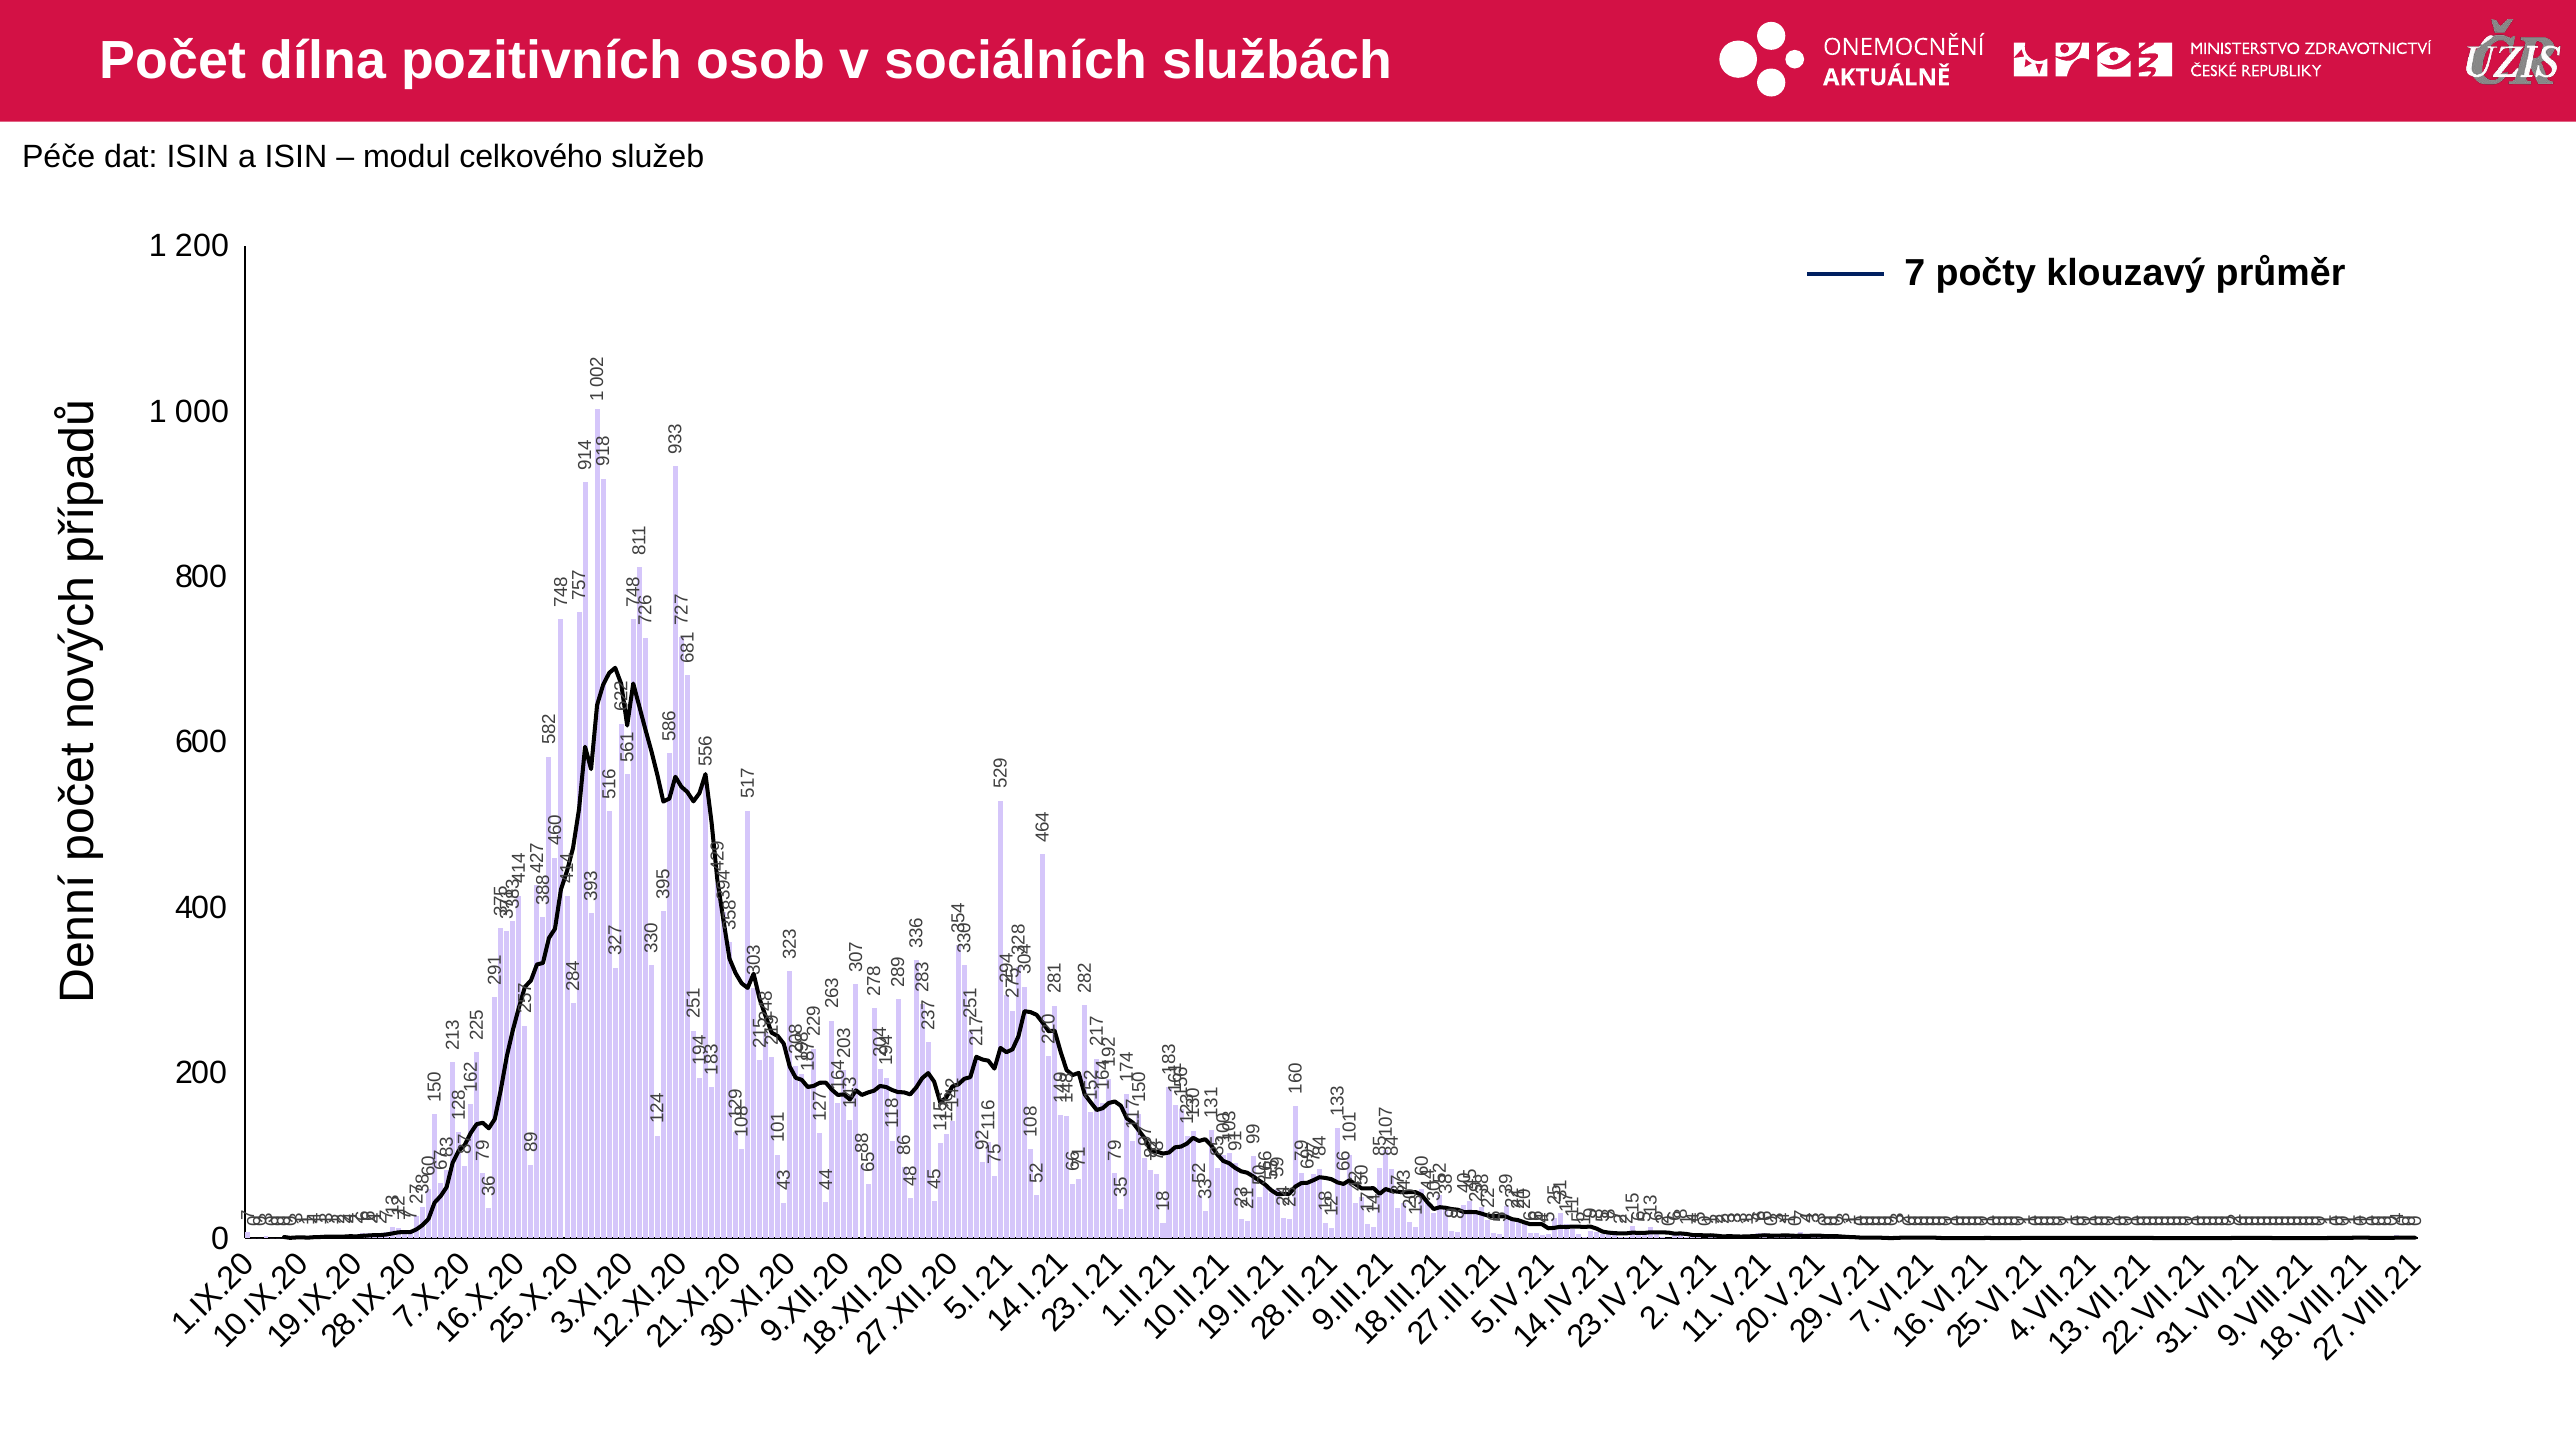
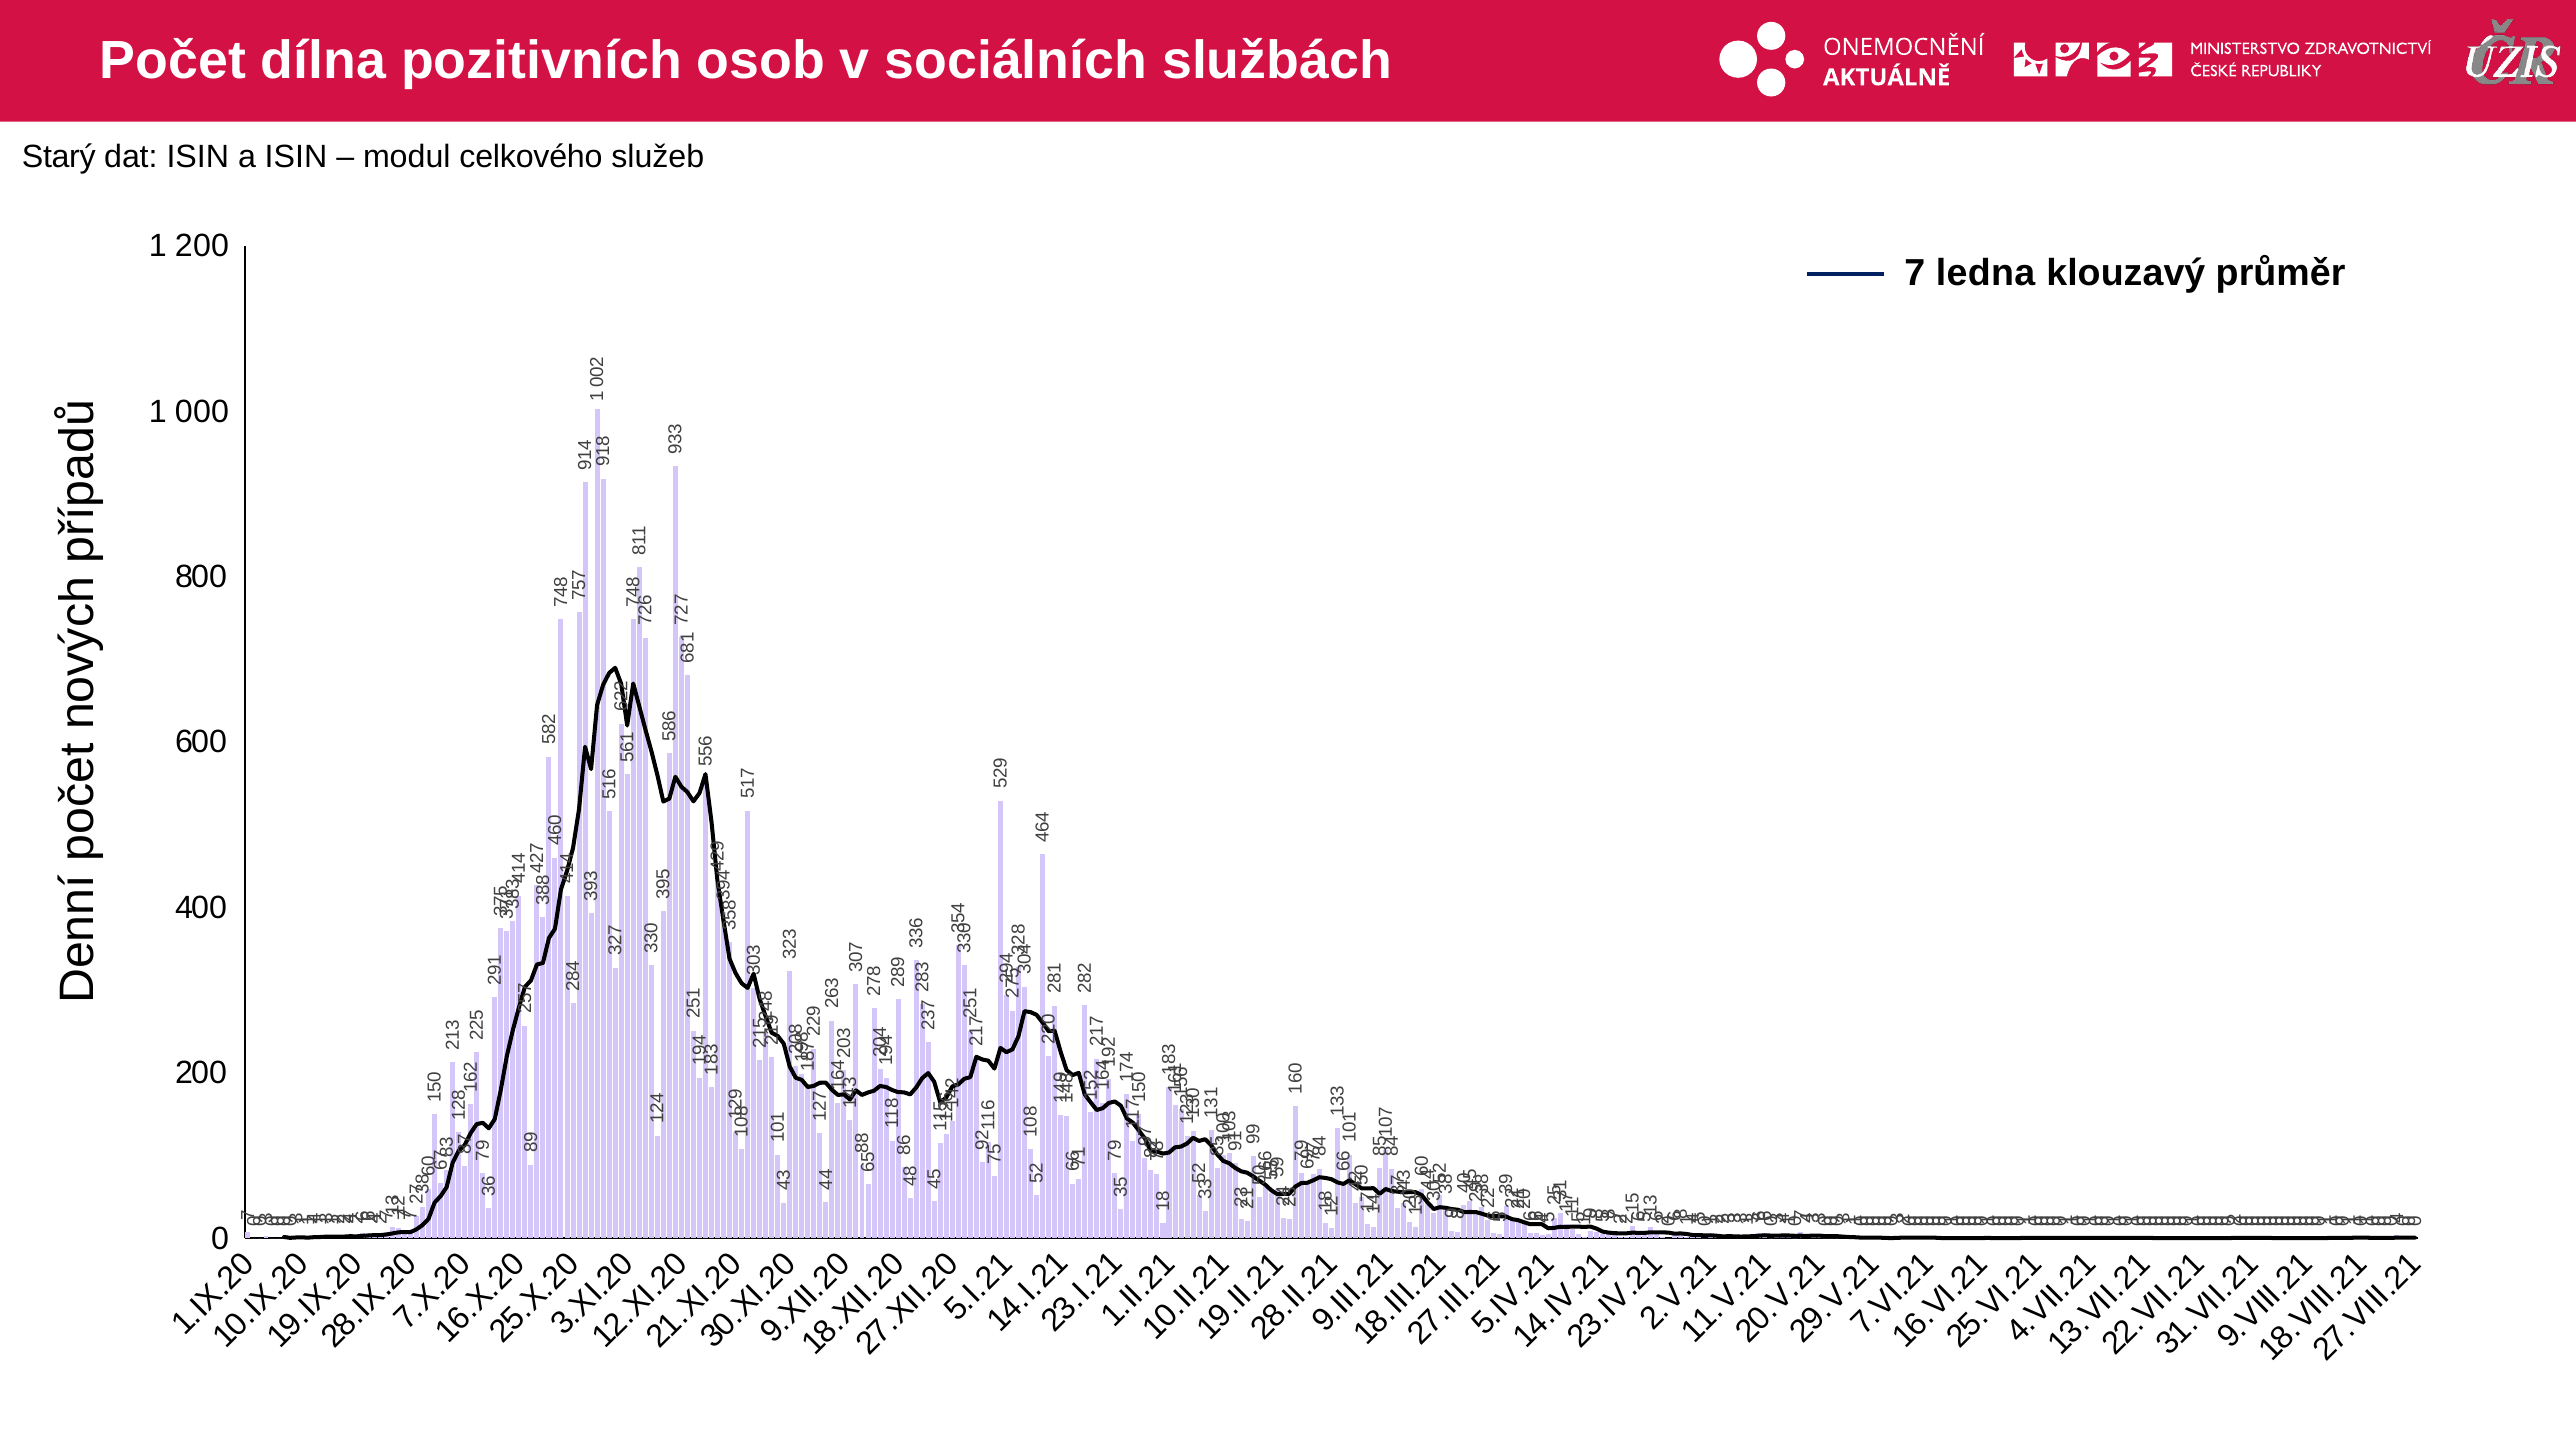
Péče: Péče -> Starý (59, 157)
počty: počty -> ledna (1986, 273)
